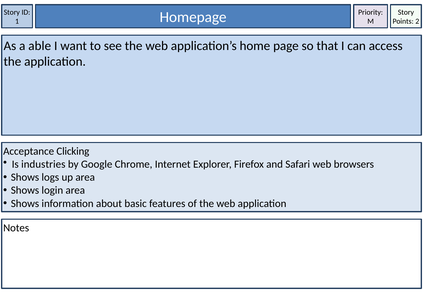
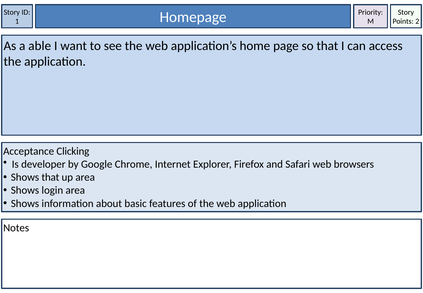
industries: industries -> developer (43, 164)
Shows logs: logs -> that (50, 177)
